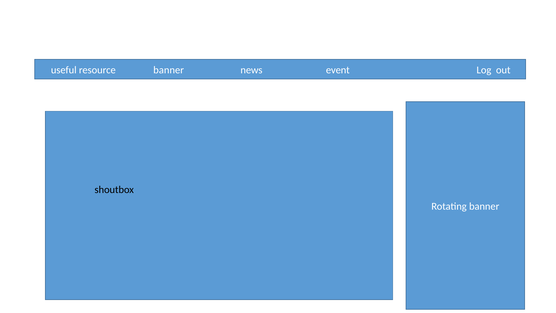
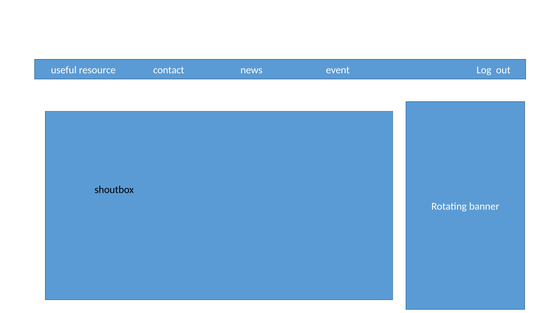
resource banner: banner -> contact (169, 70)
